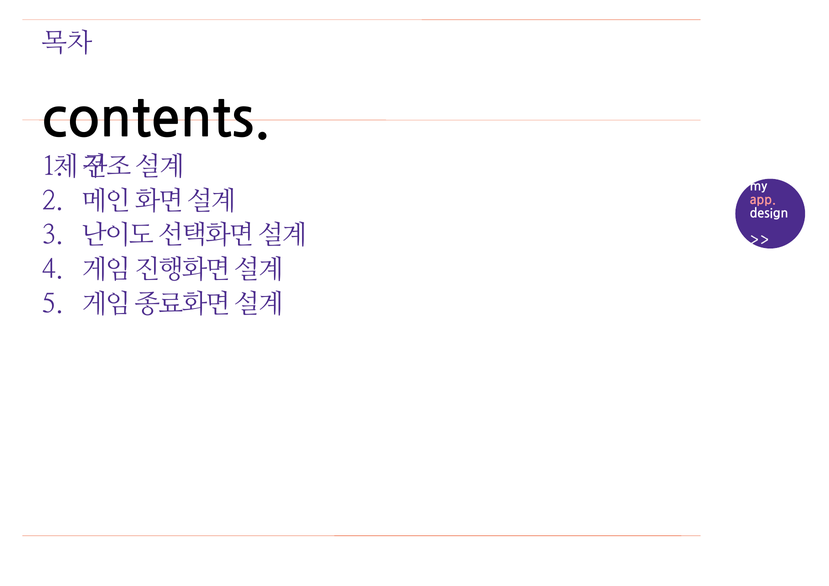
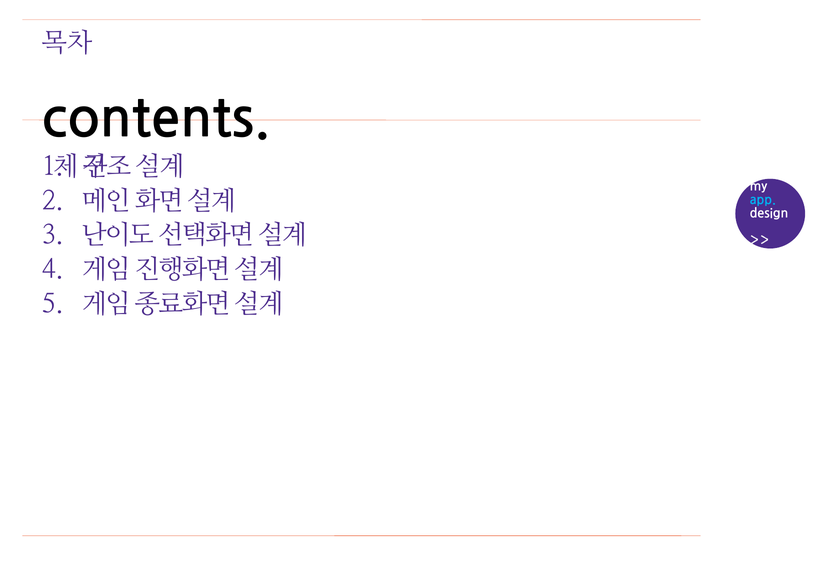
app colour: pink -> light blue (763, 200)
